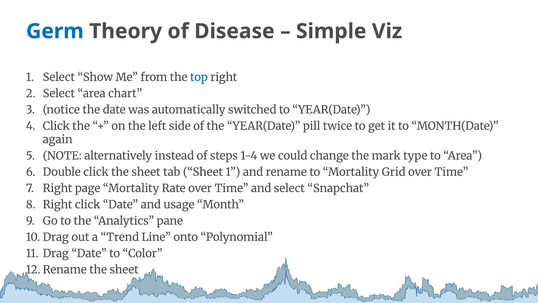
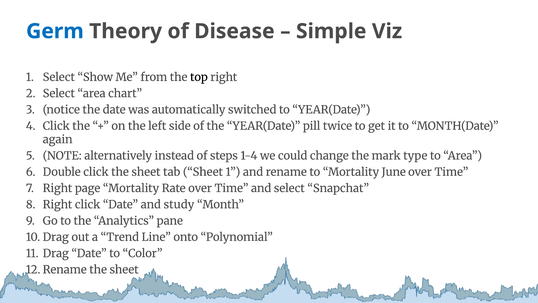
top colour: blue -> black (199, 77)
Grid: Grid -> June (394, 172)
usage: usage -> study (179, 204)
